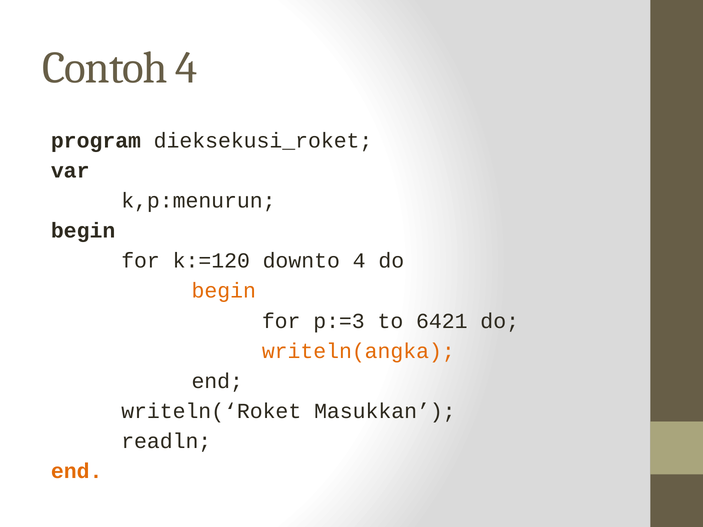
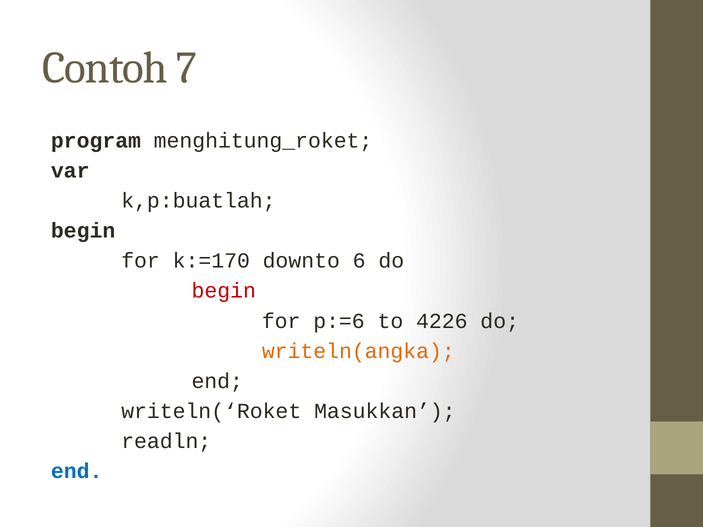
Contoh 4: 4 -> 7 (186, 68)
dieksekusi_roket: dieksekusi_roket -> menghitung_roket (263, 141)
k,p:menurun: k,p:menurun -> k,p:buatlah (198, 201)
k:=120: k:=120 -> k:=170 (211, 261)
downto 4: 4 -> 6 (359, 261)
begin colour: orange -> red (224, 291)
p:=3: p:=3 -> p:=6 (339, 321)
6421: 6421 -> 4226 (442, 321)
end colour: orange -> blue (77, 471)
